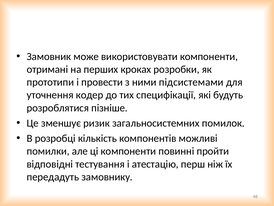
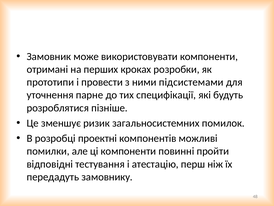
кодер: кодер -> парне (90, 95)
кількість: кількість -> проектні (98, 138)
